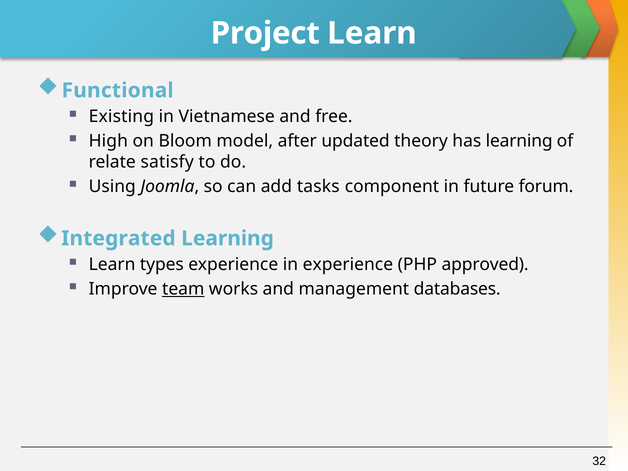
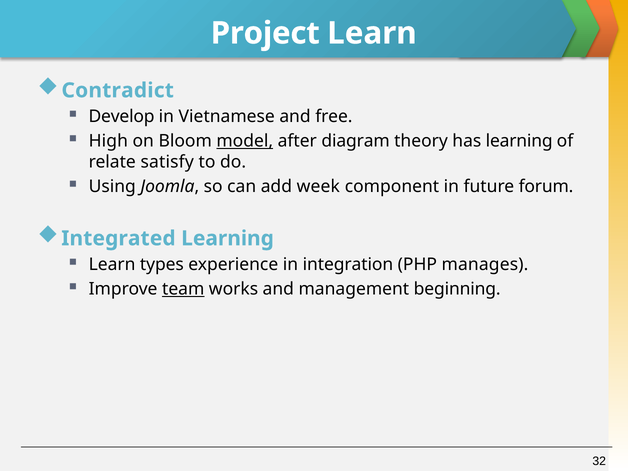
Functional: Functional -> Contradict (118, 90)
Existing: Existing -> Develop (122, 117)
model underline: none -> present (245, 141)
updated: updated -> diagram (356, 141)
tasks: tasks -> week (318, 186)
in experience: experience -> integration (348, 265)
approved: approved -> manages (485, 265)
databases: databases -> beginning (457, 289)
